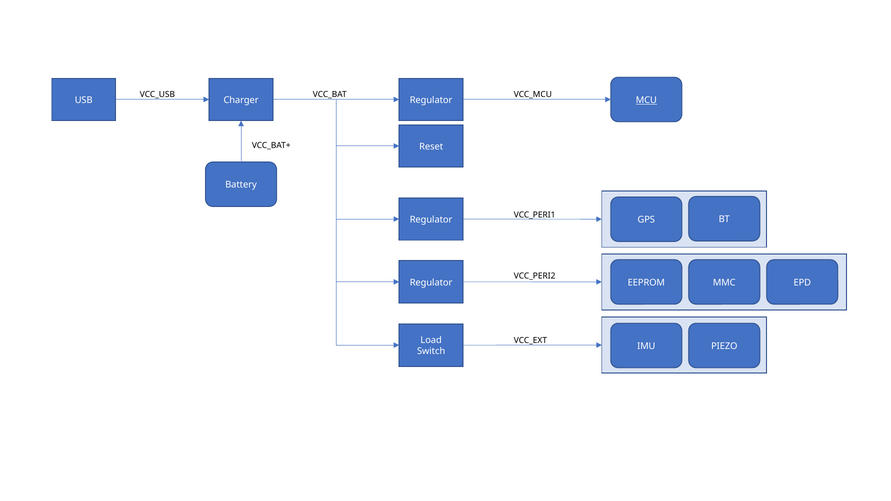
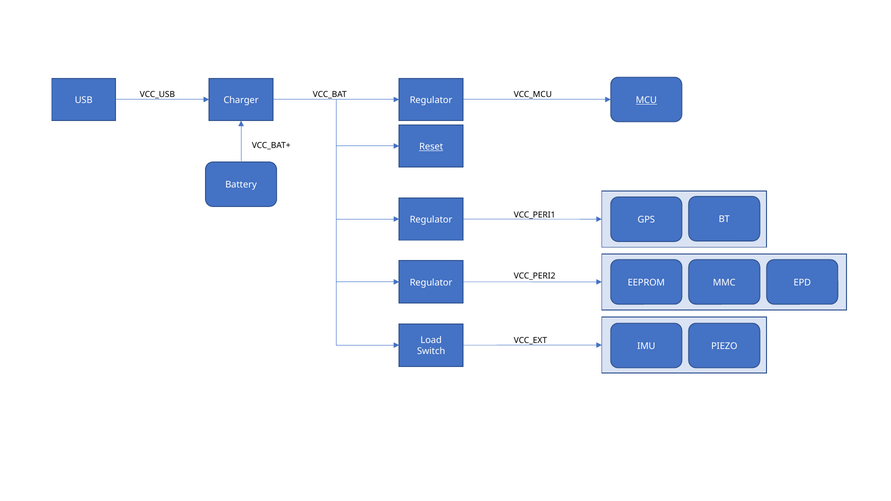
Reset underline: none -> present (431, 147)
